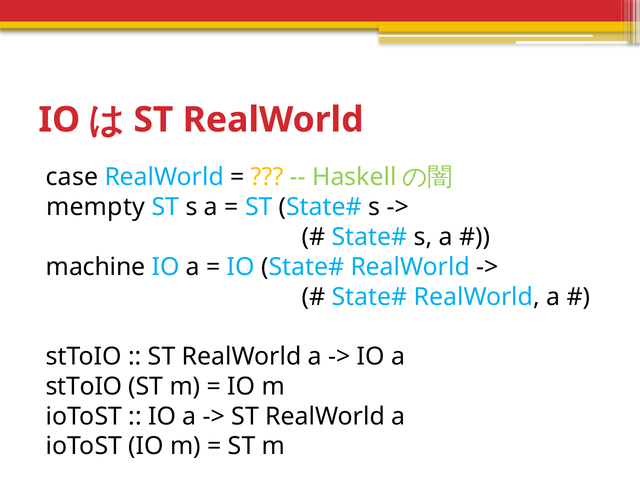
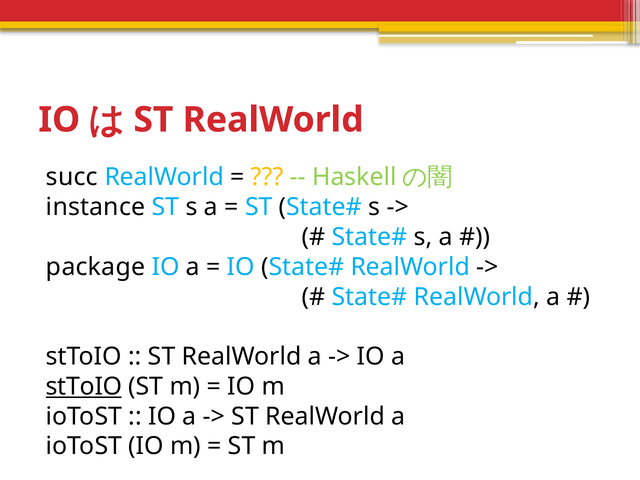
case: case -> succ (72, 177)
mempty: mempty -> instance (96, 207)
machine: machine -> package (96, 267)
stToIO underline: none -> present (84, 386)
